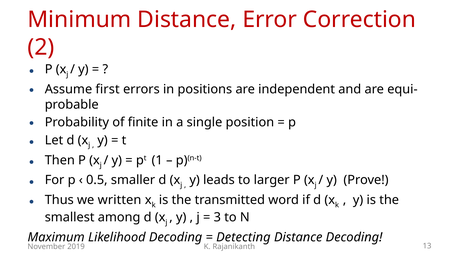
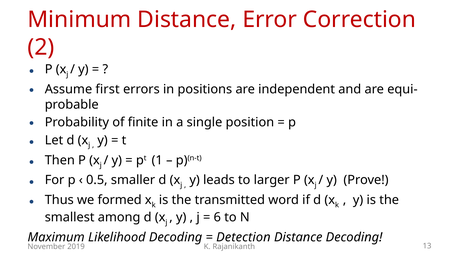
written: written -> formed (120, 200)
3: 3 -> 6 (217, 218)
Detecting: Detecting -> Detection (243, 238)
